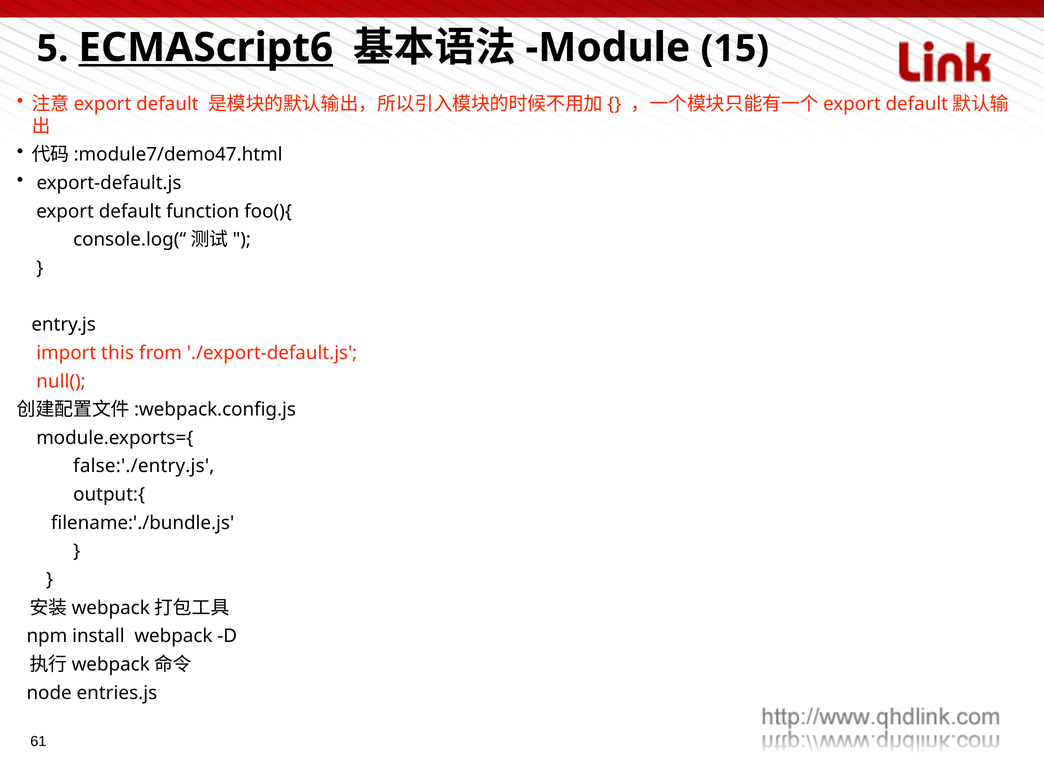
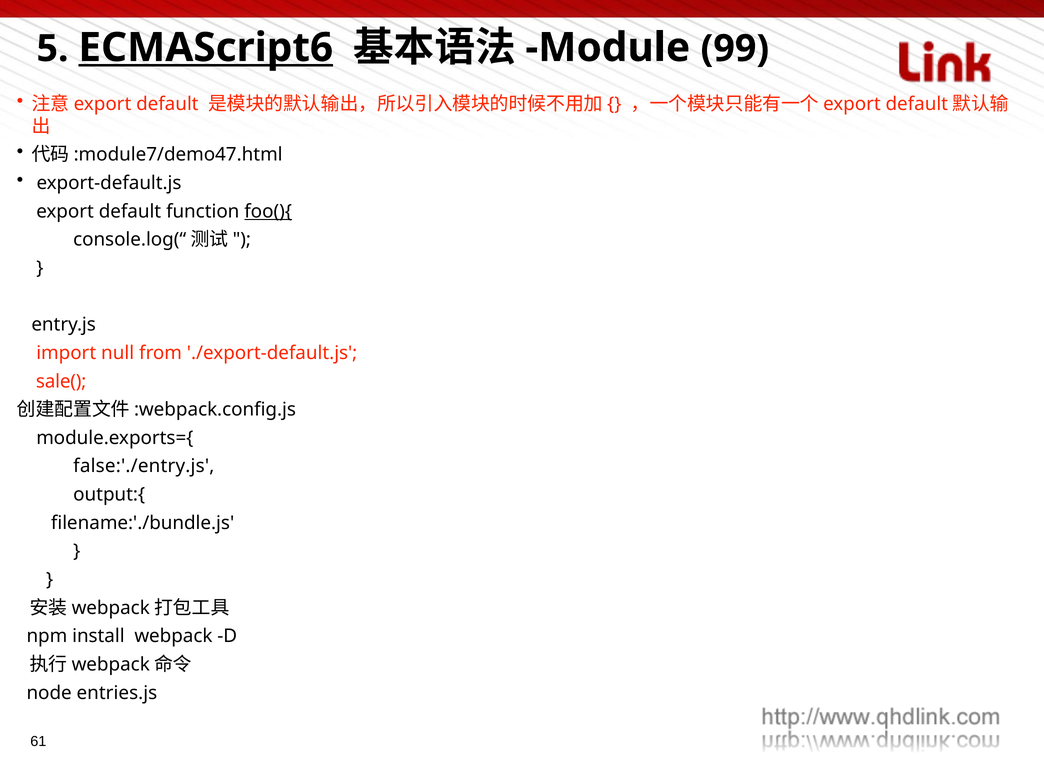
15: 15 -> 99 (735, 49)
foo(){ underline: none -> present (268, 211)
this: this -> null (118, 353)
null(: null( -> sale( (61, 381)
